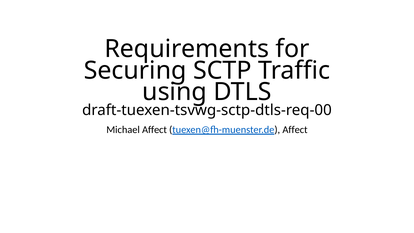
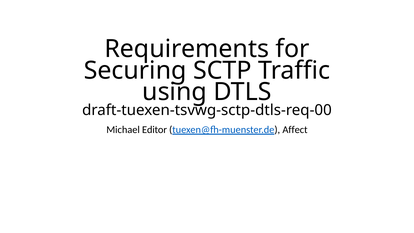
Michael Affect: Affect -> Editor (155, 130)
